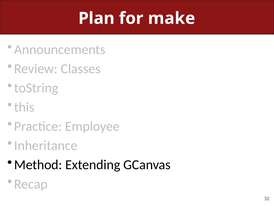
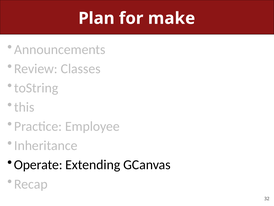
Method: Method -> Operate (38, 164)
